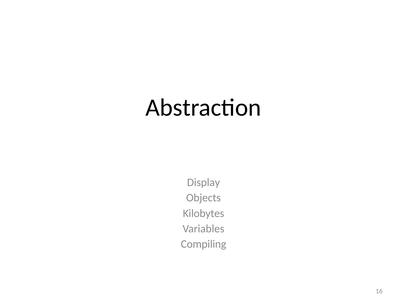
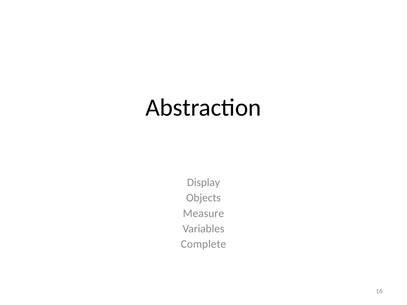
Kilobytes: Kilobytes -> Measure (203, 214)
Compiling: Compiling -> Complete (203, 244)
